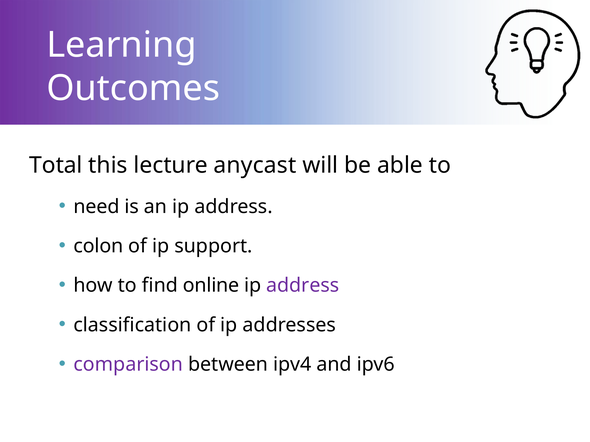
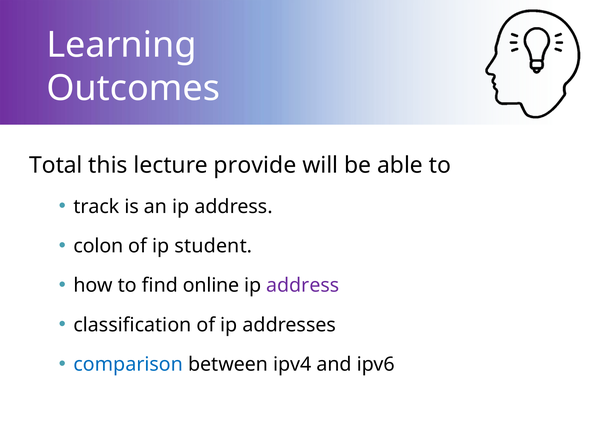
anycast: anycast -> provide (255, 166)
need: need -> track (96, 207)
support: support -> student (213, 246)
comparison colour: purple -> blue (128, 365)
